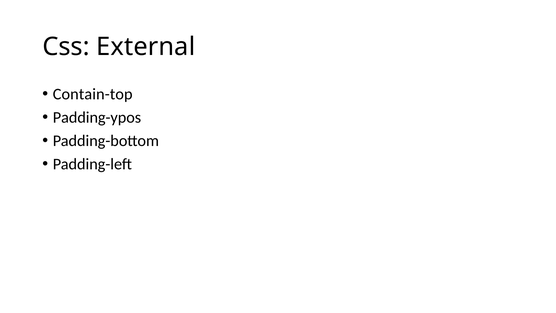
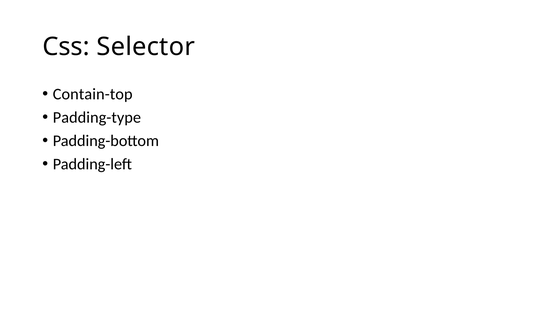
External: External -> Selector (146, 47)
Padding-ypos: Padding-ypos -> Padding-type (97, 117)
